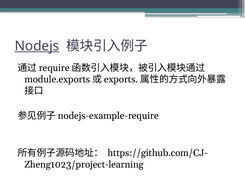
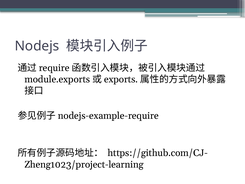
Nodejs underline: present -> none (37, 46)
